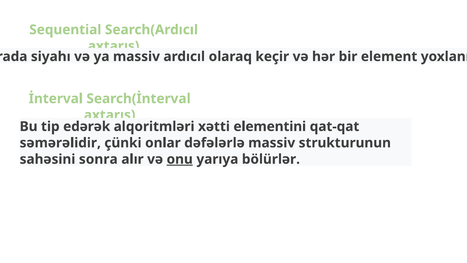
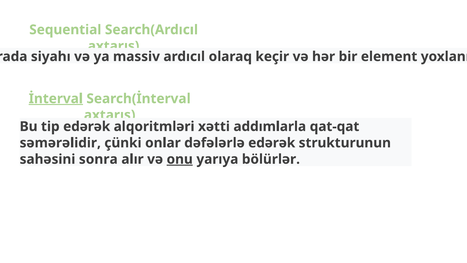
İnterval underline: none -> present (56, 99)
elementini: elementini -> addımlarla (270, 126)
dəfələrlə massiv: massiv -> edərək (272, 143)
